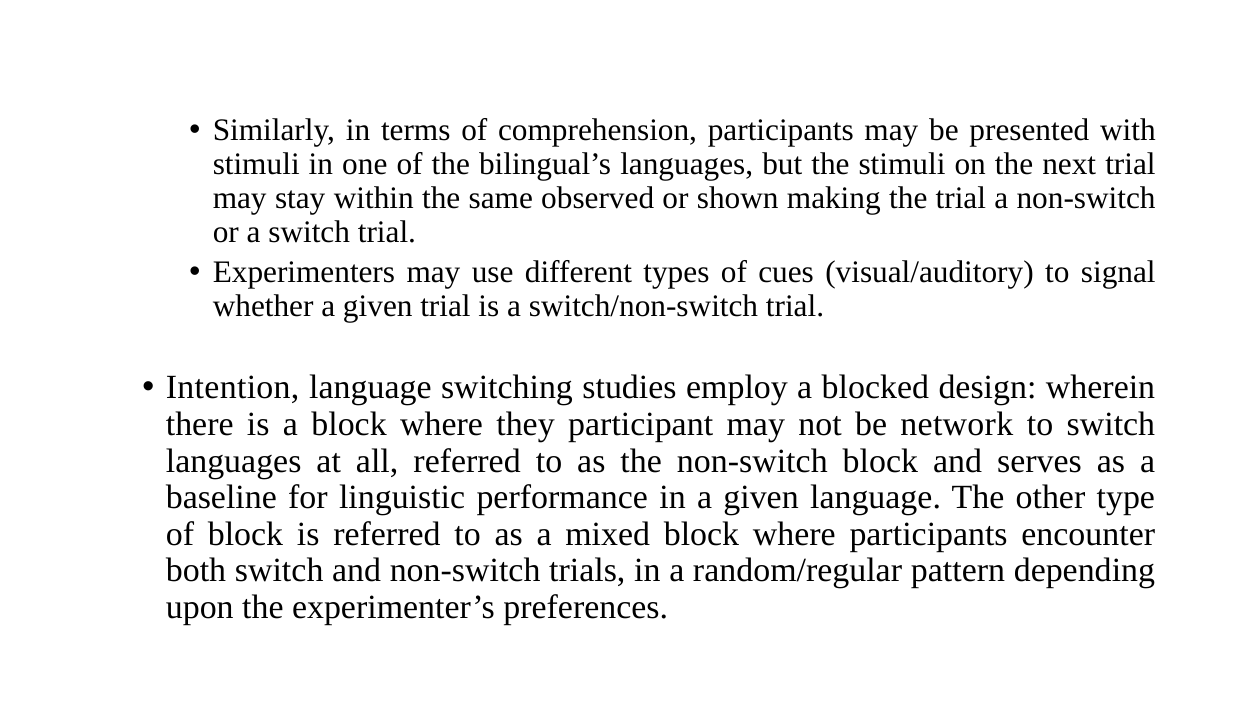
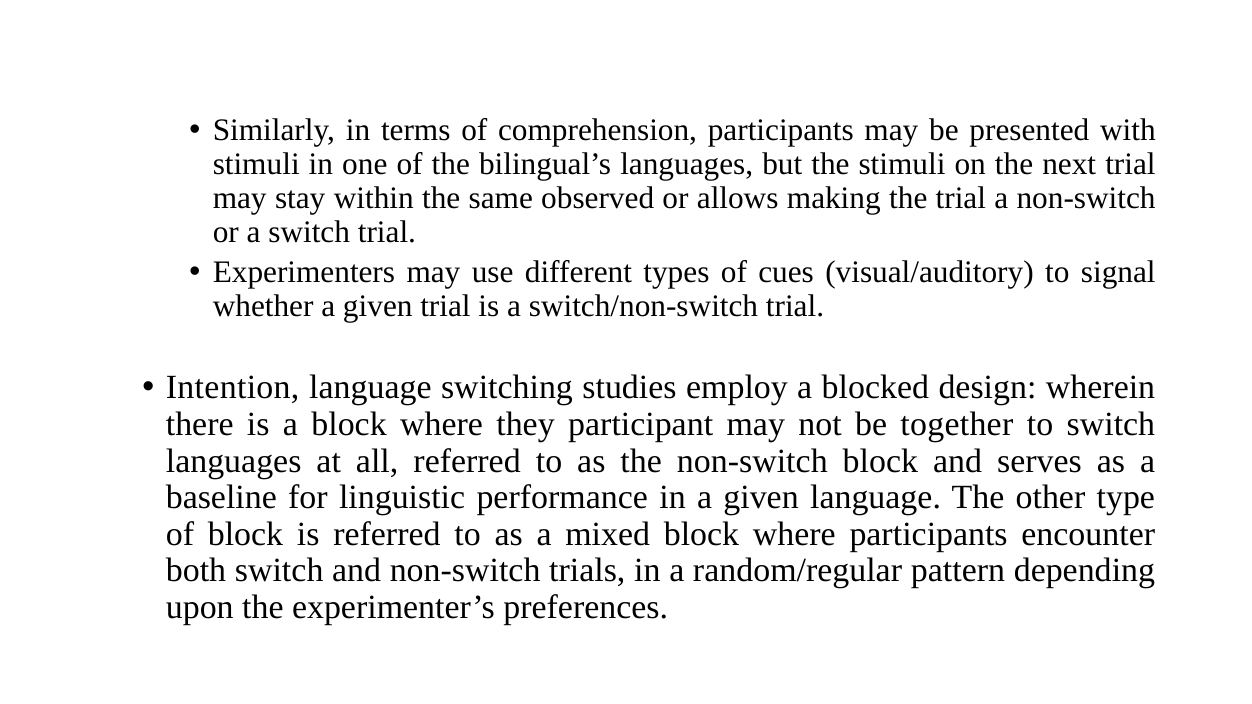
shown: shown -> allows (738, 198)
network: network -> together (957, 424)
